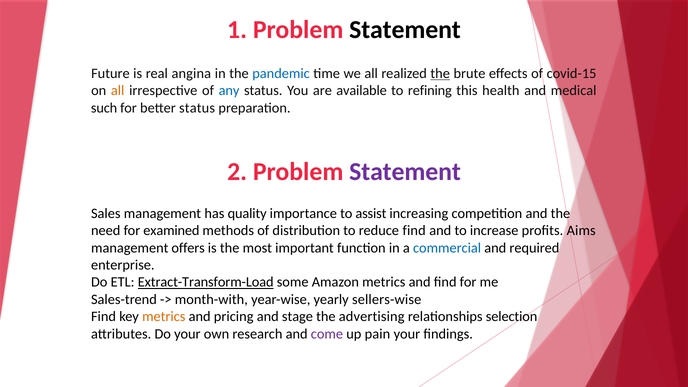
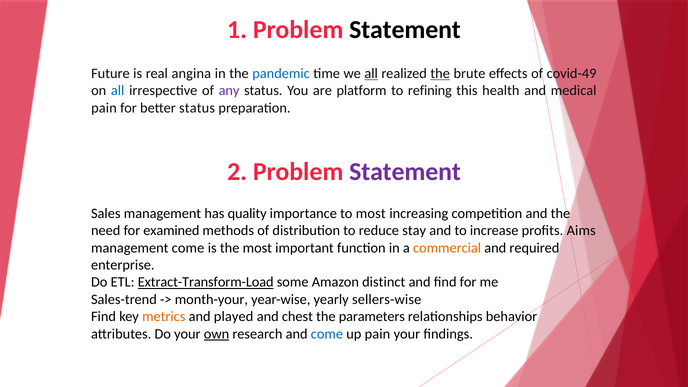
all underline: none -> present (371, 74)
covid-15: covid-15 -> covid-49 (572, 74)
all colour: orange -> blue (118, 91)
any colour: blue -> purple (229, 91)
available: available -> platform (362, 91)
such: such -> pain (104, 108)
to assist: assist -> most (371, 213)
reduce find: find -> stay (414, 231)
management offers: offers -> come (188, 248)
commercial colour: blue -> orange (447, 248)
Amazon metrics: metrics -> distinct (384, 282)
month-with: month-with -> month-your (211, 299)
pricing: pricing -> played (234, 317)
stage: stage -> chest (297, 317)
advertising: advertising -> parameters (372, 317)
selection: selection -> behavior (512, 317)
own underline: none -> present (217, 334)
come colour: purple -> blue (327, 334)
